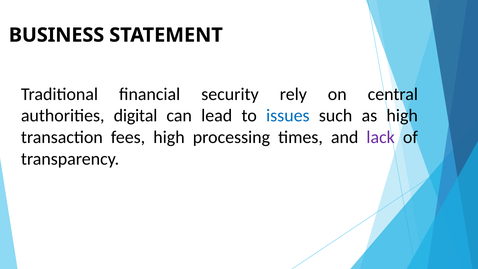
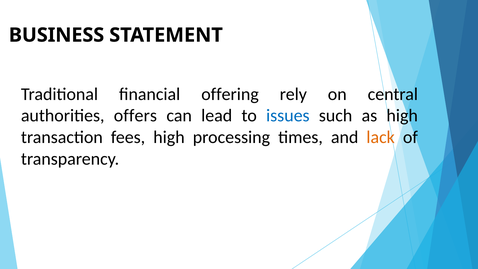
security: security -> offering (230, 94)
digital: digital -> offers (135, 116)
lack colour: purple -> orange (381, 137)
